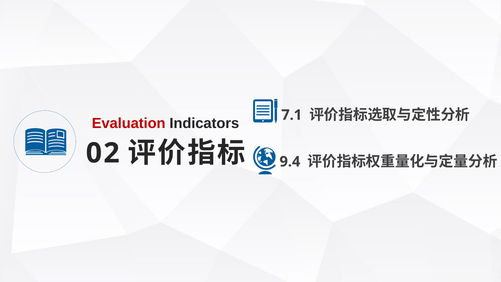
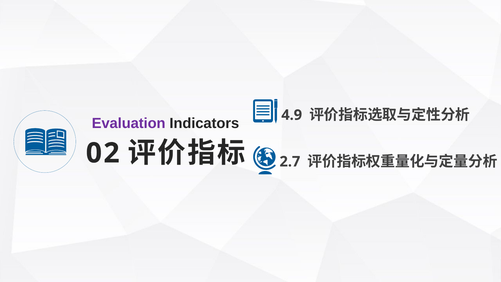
7.1: 7.1 -> 4.9 (292, 115)
Evaluation colour: red -> purple (129, 123)
9.4: 9.4 -> 2.7 (290, 162)
